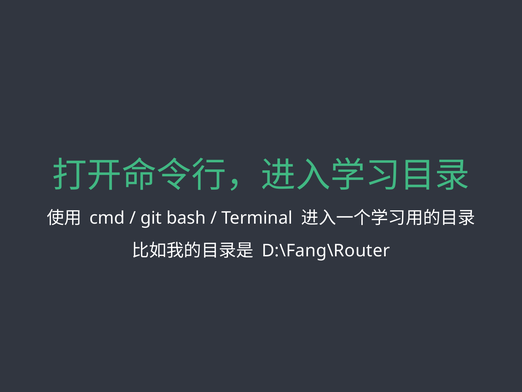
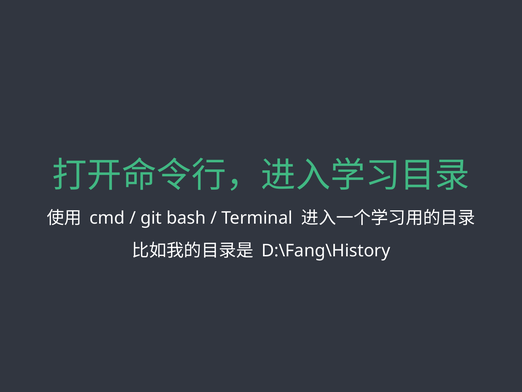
D:\Fang\Router: D:\Fang\Router -> D:\Fang\History (326, 250)
